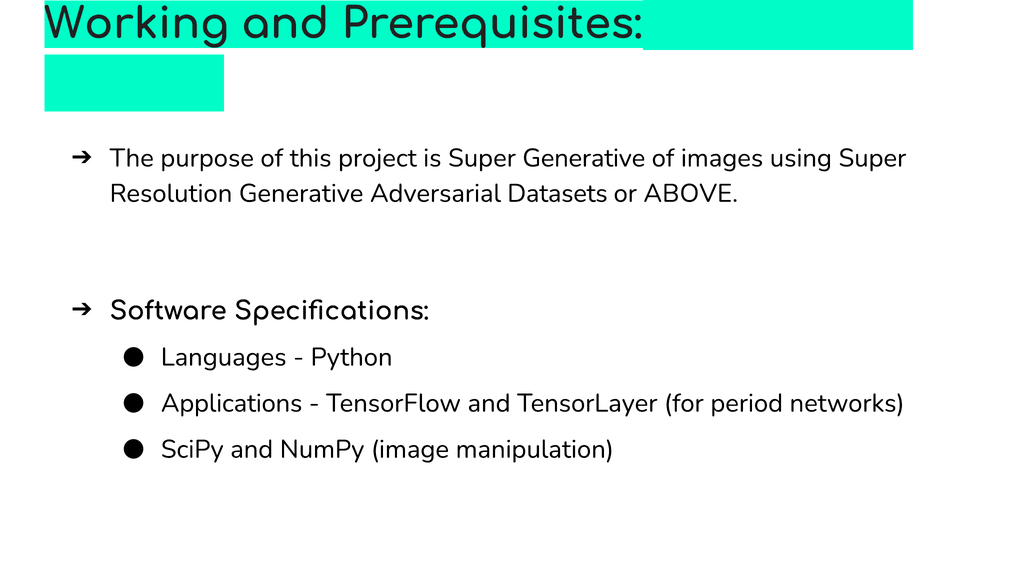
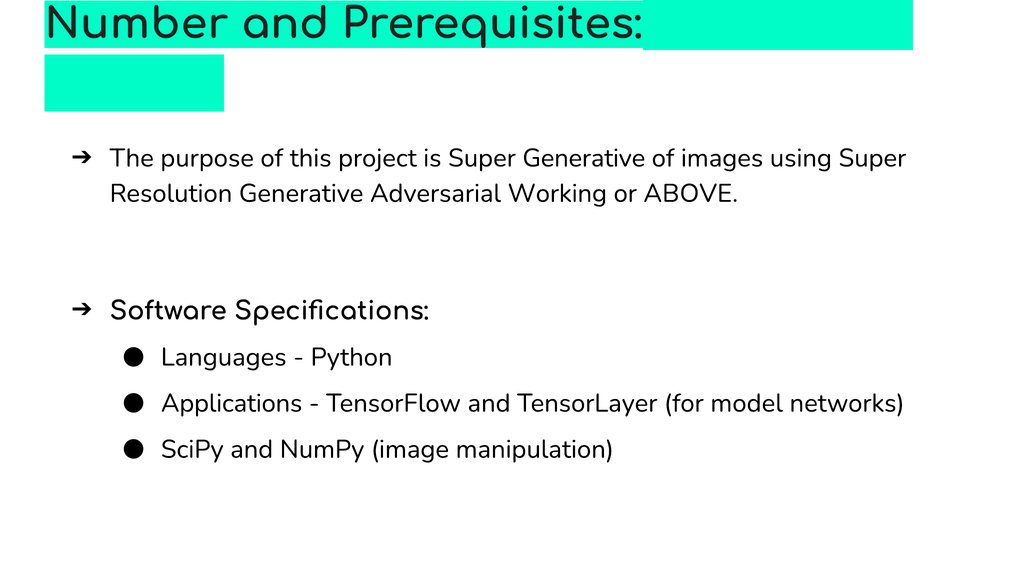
Working: Working -> Number (136, 24)
Datasets: Datasets -> Working (557, 193)
period: period -> model (747, 403)
